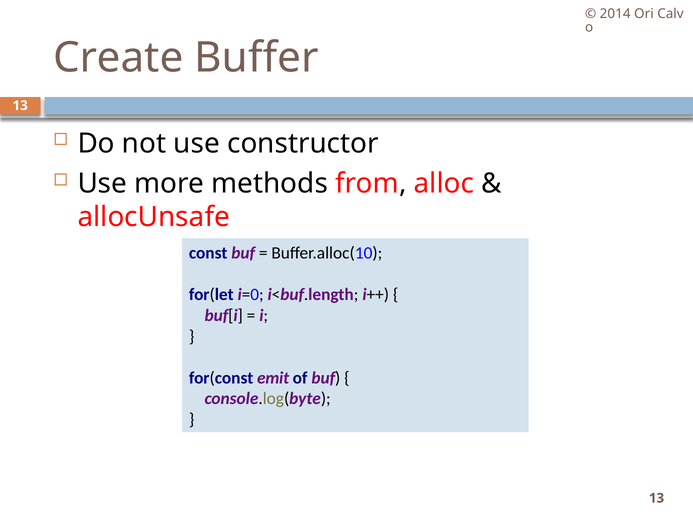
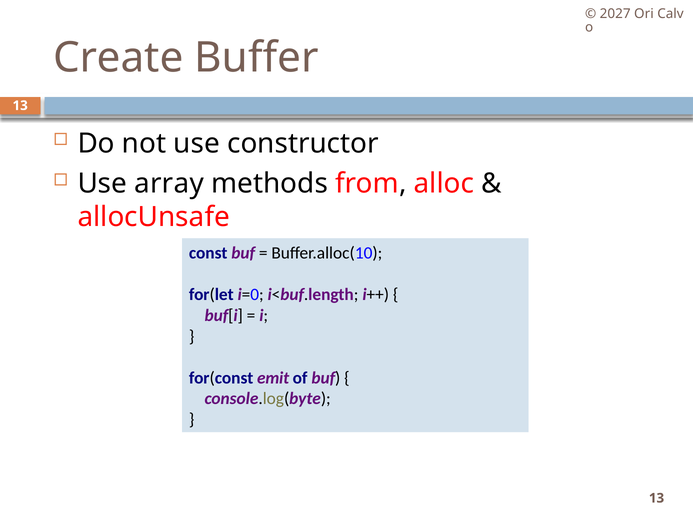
2014: 2014 -> 2027 (615, 14)
more: more -> array (169, 184)
